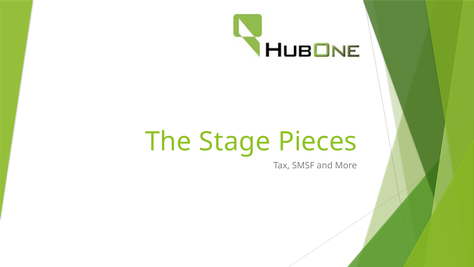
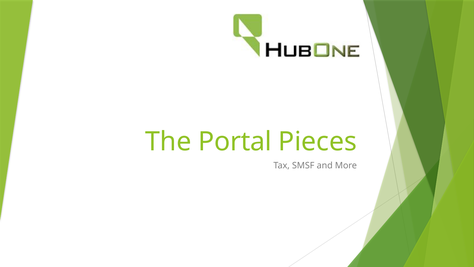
Stage: Stage -> Portal (235, 142)
